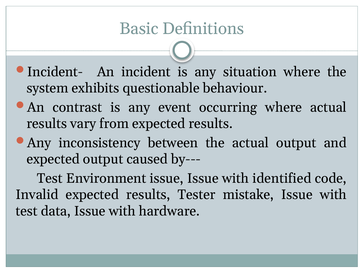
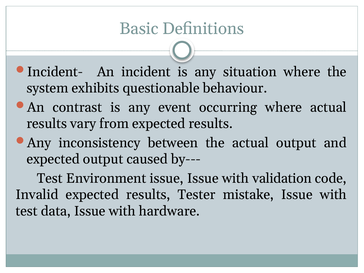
identified: identified -> validation (282, 178)
